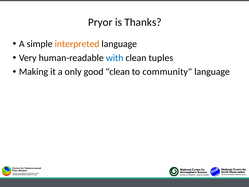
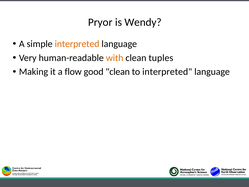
Thanks: Thanks -> Wendy (143, 22)
with colour: blue -> orange (115, 58)
only: only -> flow (73, 72)
to community: community -> interpreted (167, 72)
